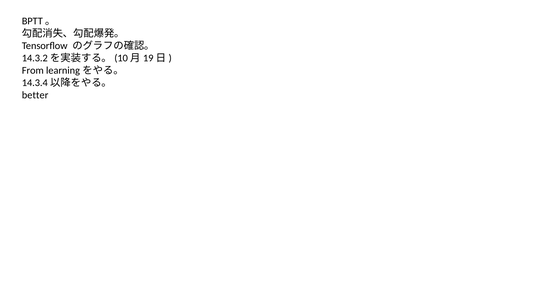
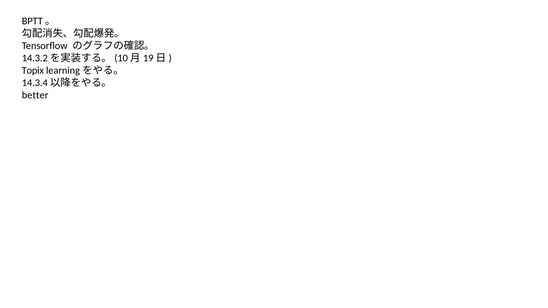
From: From -> Topix (33, 71)
